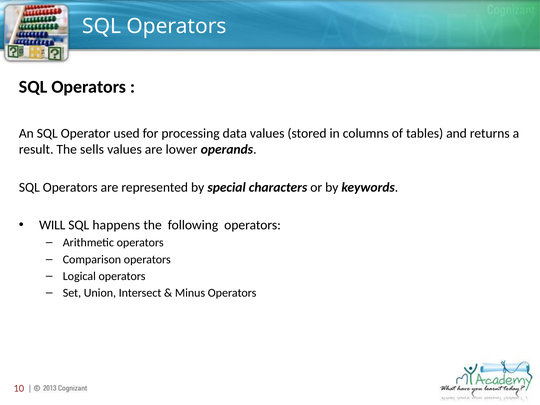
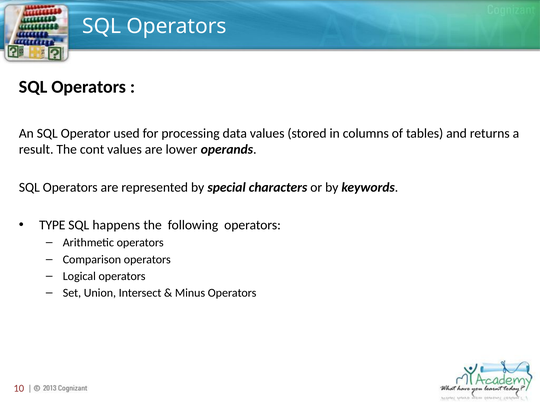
sells: sells -> cont (92, 149)
WILL: WILL -> TYPE (52, 225)
